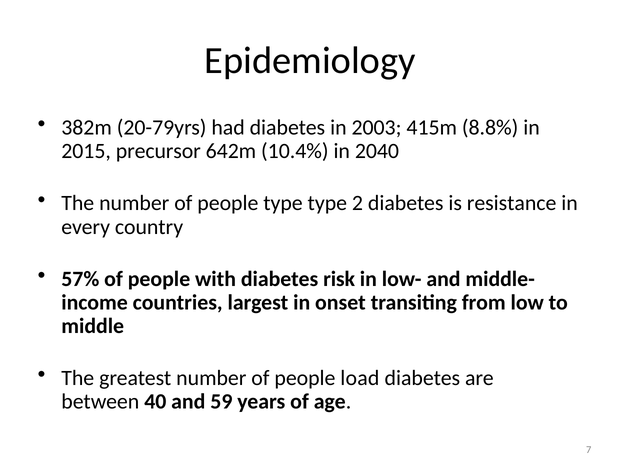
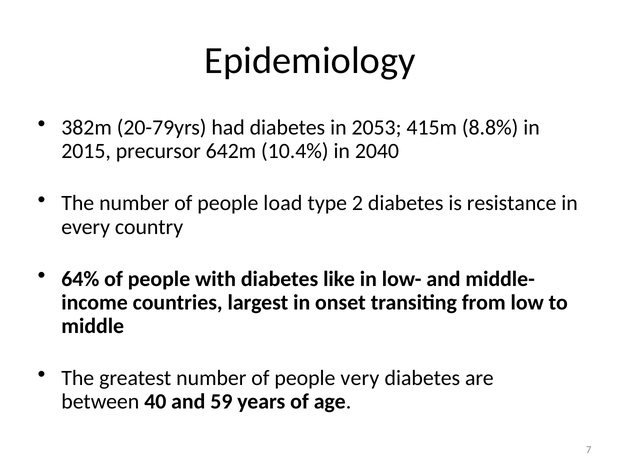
2003: 2003 -> 2053 (376, 128)
people type: type -> load (283, 204)
57%: 57% -> 64% (80, 279)
risk: risk -> like (339, 279)
load: load -> very (360, 379)
